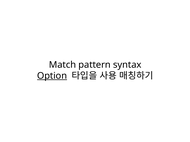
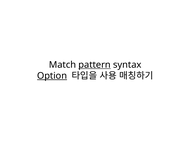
pattern underline: none -> present (95, 65)
